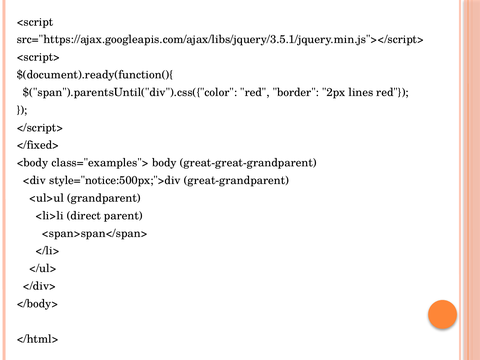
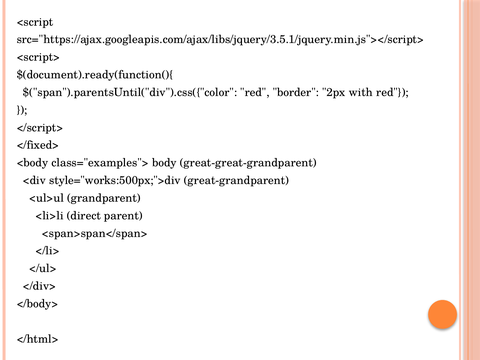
lines: lines -> with (361, 92)
style="notice:500px;">div: style="notice:500px;">div -> style="works:500px;">div (115, 180)
